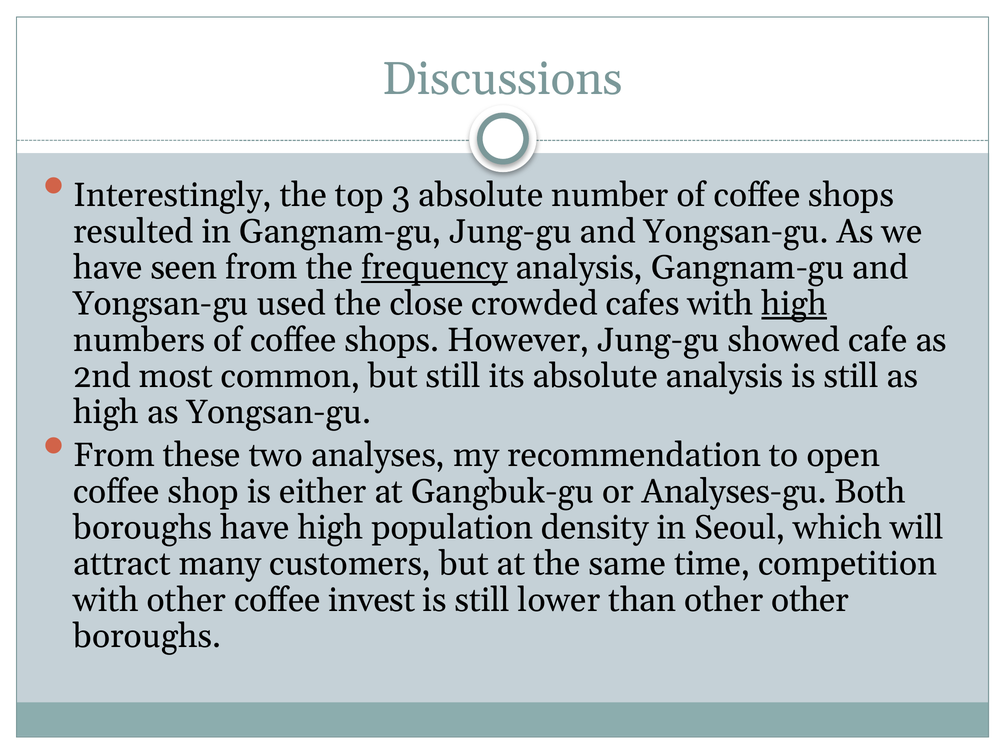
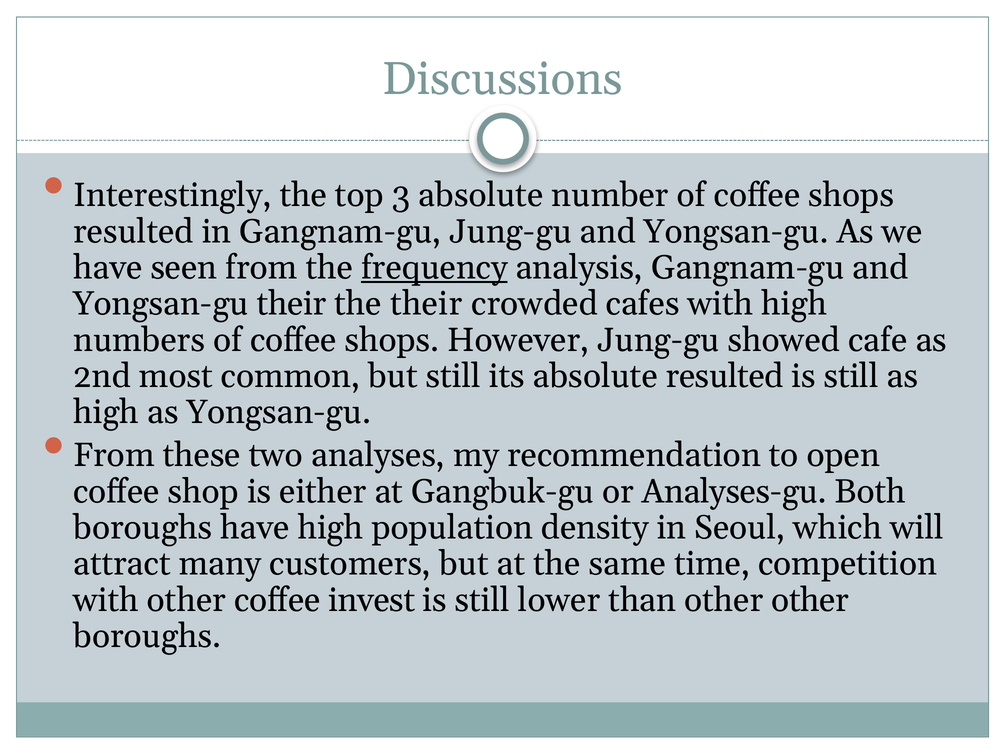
Yongsan-gu used: used -> their (292, 304)
the close: close -> their (426, 304)
high underline: present -> none (794, 304)
absolute analysis: analysis -> resulted (725, 376)
